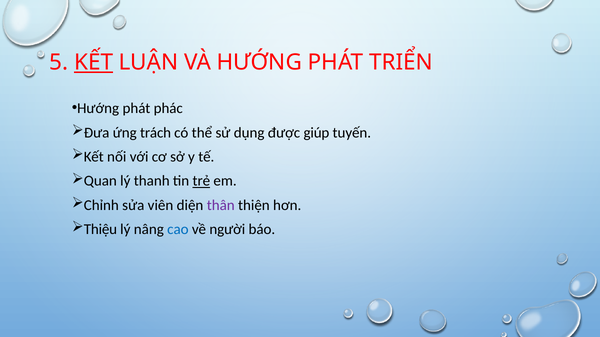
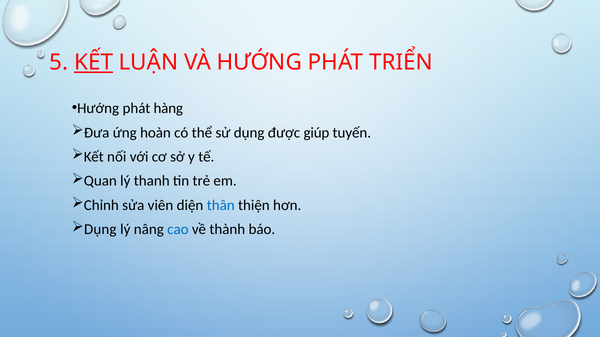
phác: phác -> hàng (168, 109)
trách: trách -> hoàn (156, 133)
trẻ underline: present -> none (201, 181)
thân colour: purple -> blue (221, 206)
Thiệu: Thiệu -> Dụng (100, 230)
người: người -> thành (227, 230)
